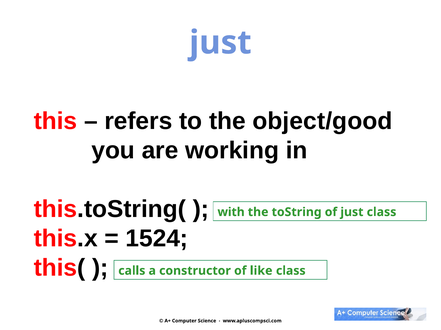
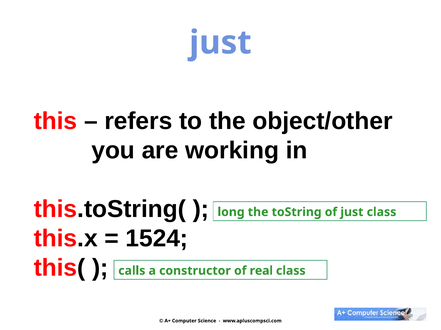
object/good: object/good -> object/other (323, 121)
with: with -> long (231, 213)
like: like -> real (261, 271)
